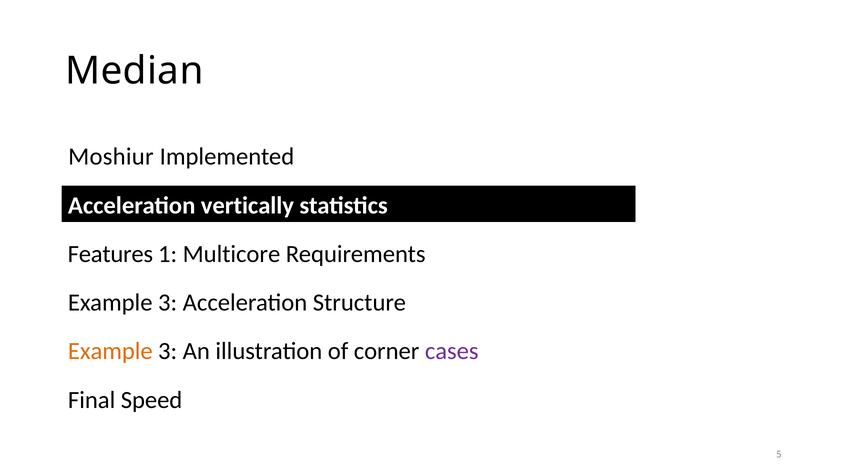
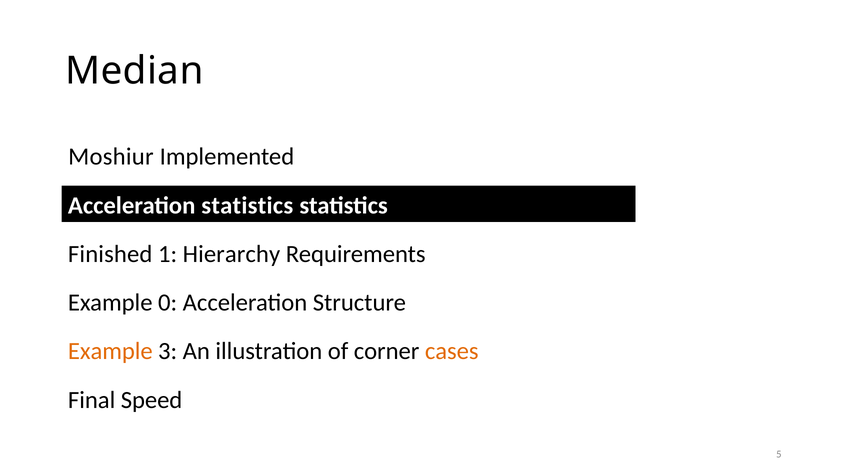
Acceleration vertically: vertically -> statistics (247, 205)
Features: Features -> Finished (110, 254)
Multicore: Multicore -> Hierarchy (231, 254)
3: 3 -> 0 (168, 303)
cases colour: purple -> orange (452, 351)
